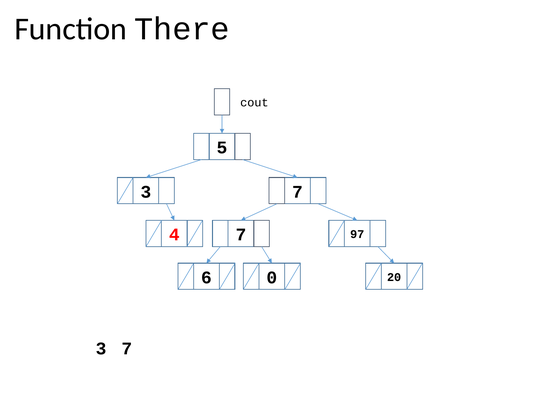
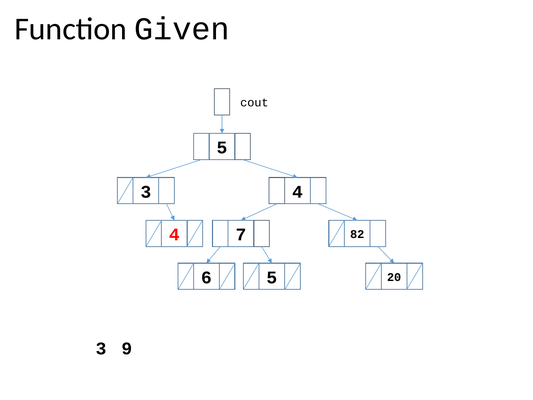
There: There -> Given (182, 29)
7: 7 -> 4 (297, 192)
97: 97 -> 82 (357, 234)
6 0: 0 -> 5 (272, 277)
7: 7 -> 9 (127, 349)
